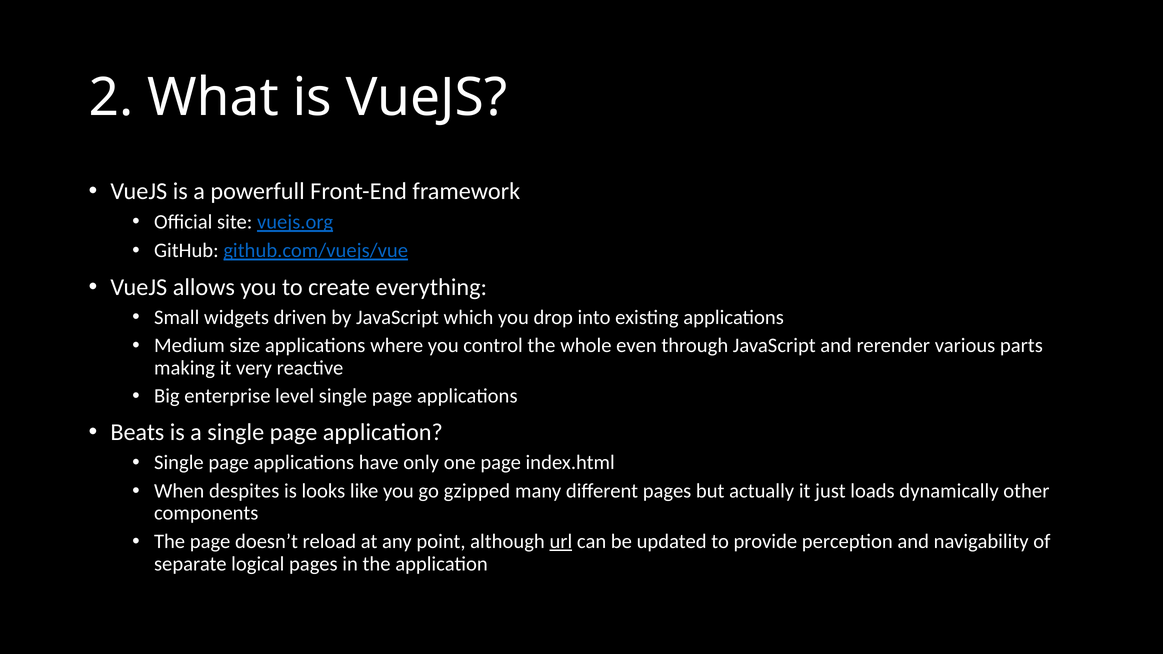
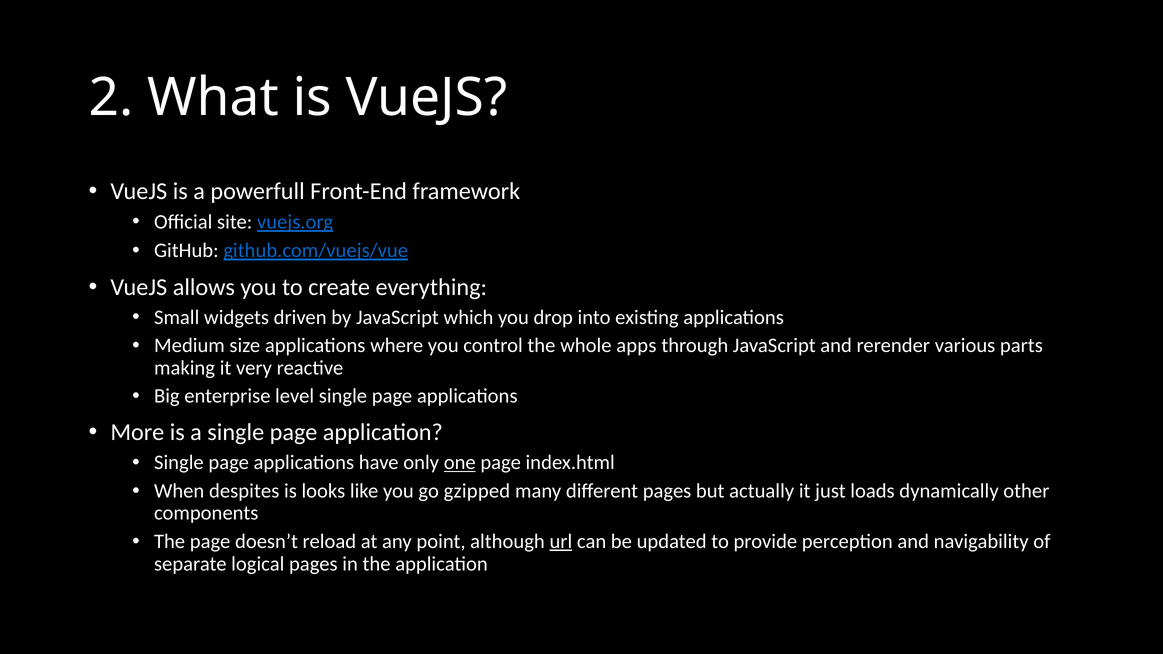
even: even -> apps (636, 346)
Beats: Beats -> More (137, 433)
one underline: none -> present (460, 463)
